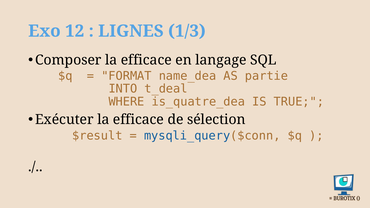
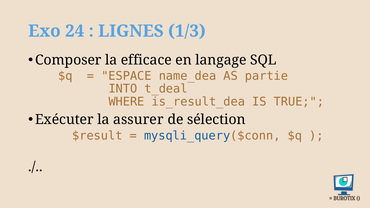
12: 12 -> 24 (75, 31)
FORMAT: FORMAT -> ESPACE (126, 76)
is_quatre_dea: is_quatre_dea -> is_result_dea (198, 102)
Exécuter la efficace: efficace -> assurer (138, 120)
